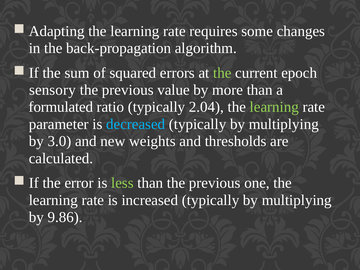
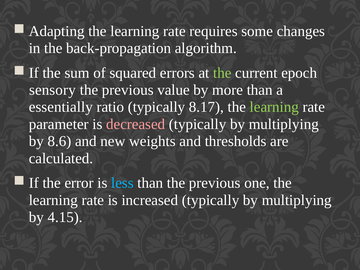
formulated: formulated -> essentially (61, 107)
2.04: 2.04 -> 8.17 (206, 107)
decreased colour: light blue -> pink (136, 124)
3.0: 3.0 -> 8.6 (59, 141)
less colour: light green -> light blue (122, 183)
9.86: 9.86 -> 4.15 (65, 217)
